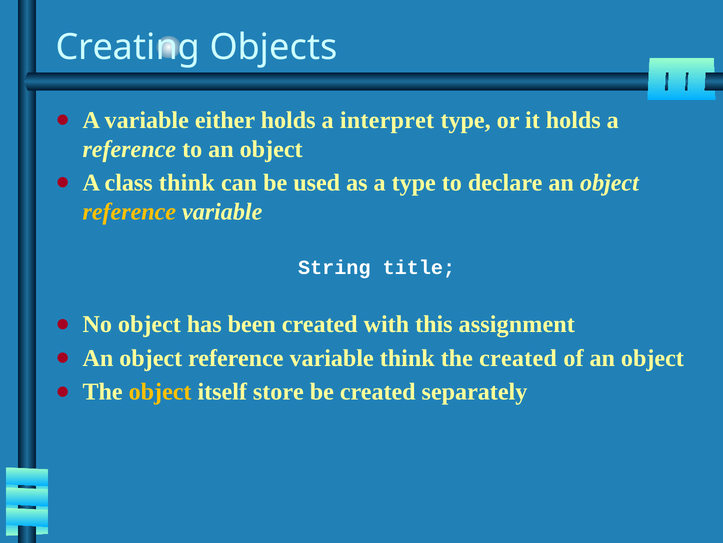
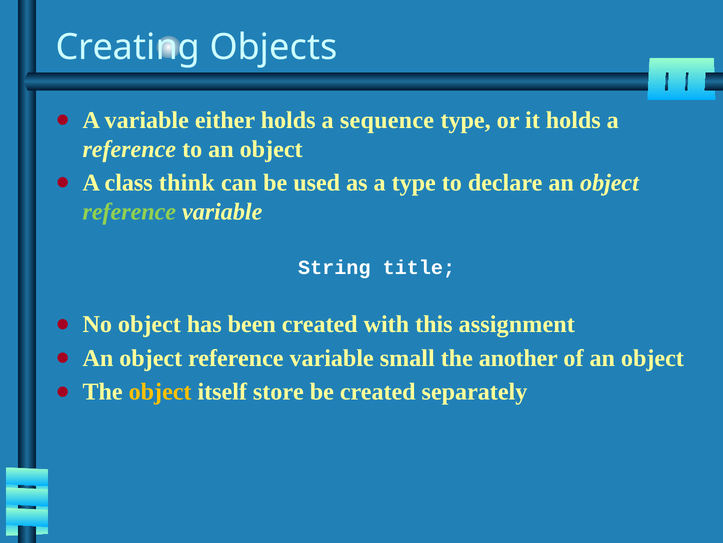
interpret: interpret -> sequence (387, 120)
reference colour: yellow -> light green (129, 212)
variable think: think -> small (407, 358)
the created: created -> another (518, 358)
